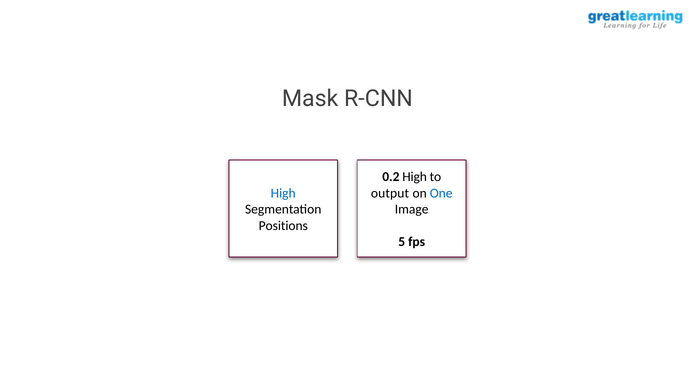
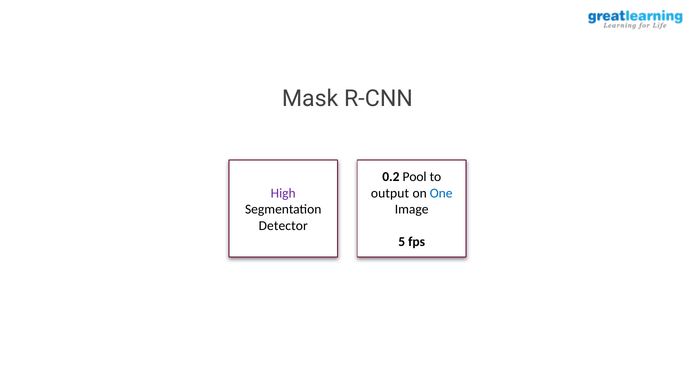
0.2 High: High -> Pool (415, 177)
High colour: blue -> purple (283, 193)
Positions: Positions -> Detector (283, 226)
